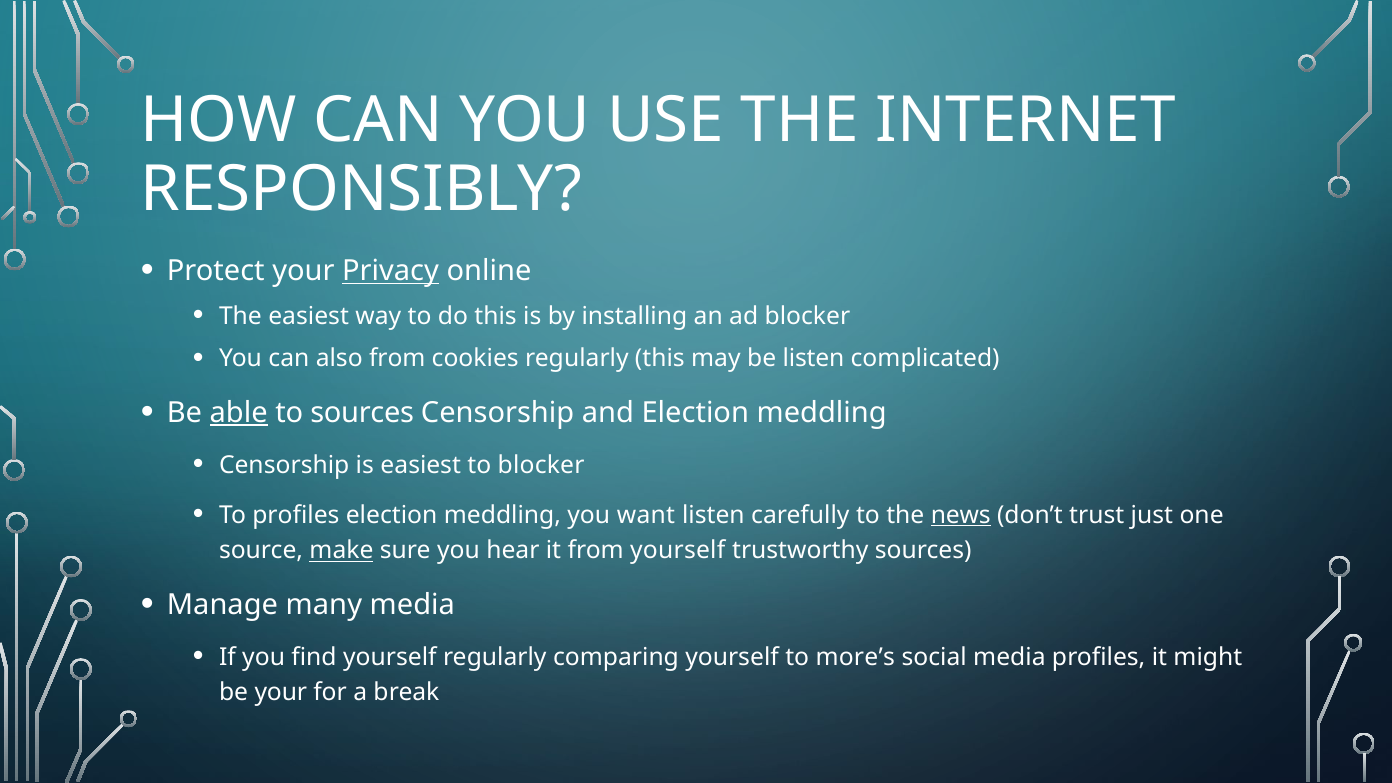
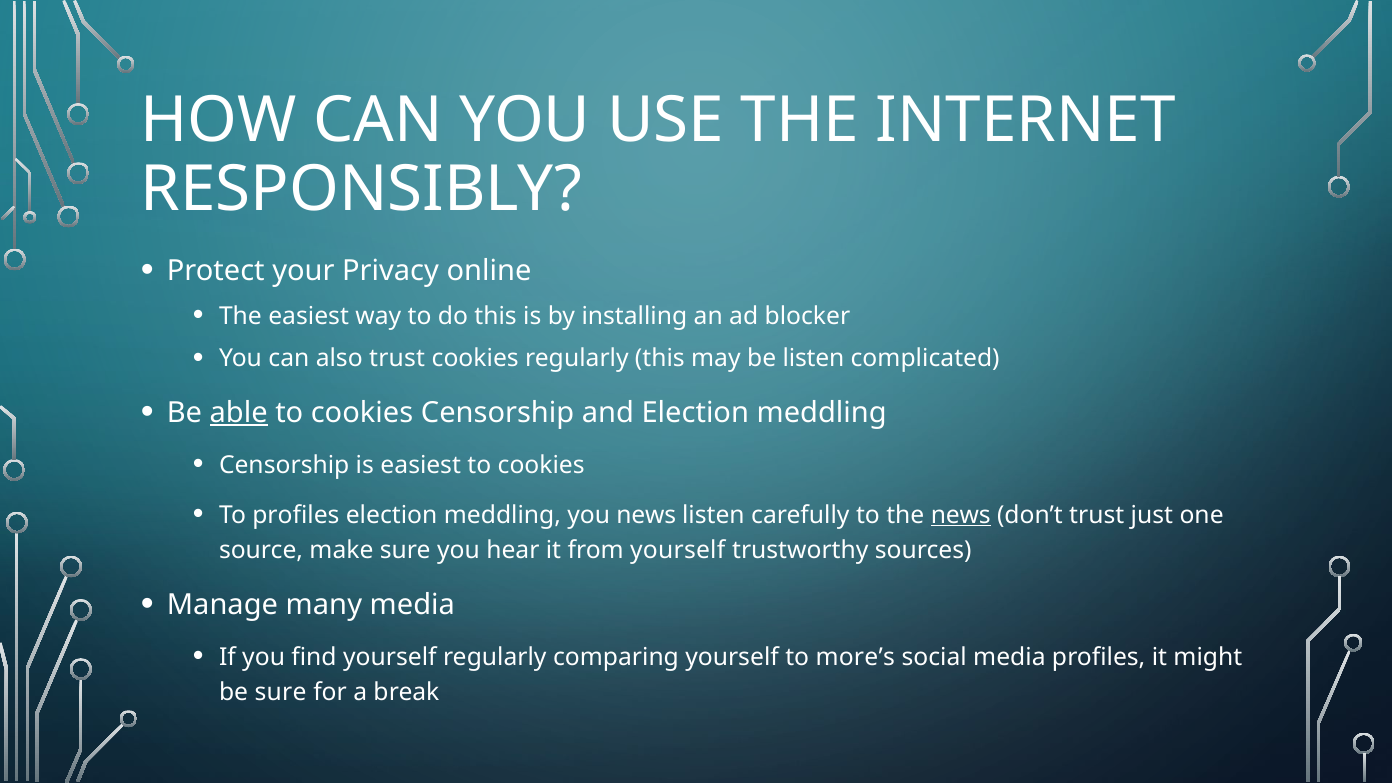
Privacy underline: present -> none (391, 271)
also from: from -> trust (397, 359)
sources: sources -> cookies (362, 413)
easiest to blocker: blocker -> cookies (541, 465)
you want: want -> news (646, 515)
make underline: present -> none (341, 551)
be your: your -> sure (281, 692)
